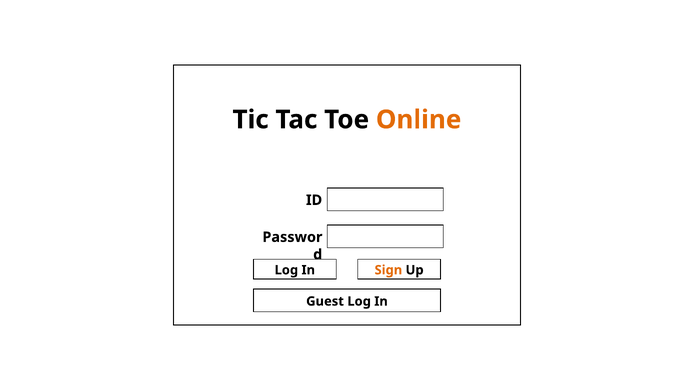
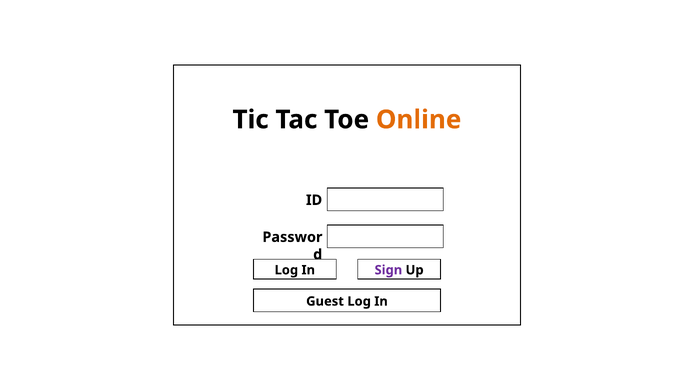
Sign colour: orange -> purple (388, 270)
